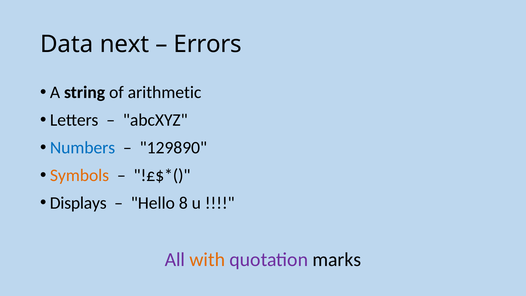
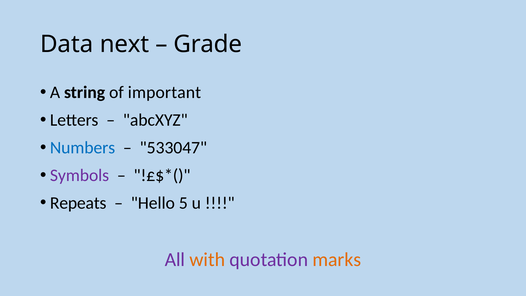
Errors: Errors -> Grade (208, 44)
arithmetic: arithmetic -> important (164, 92)
129890: 129890 -> 533047 (173, 148)
Symbols colour: orange -> purple (80, 175)
Displays: Displays -> Repeats (78, 203)
8: 8 -> 5 (183, 203)
marks colour: black -> orange (337, 260)
